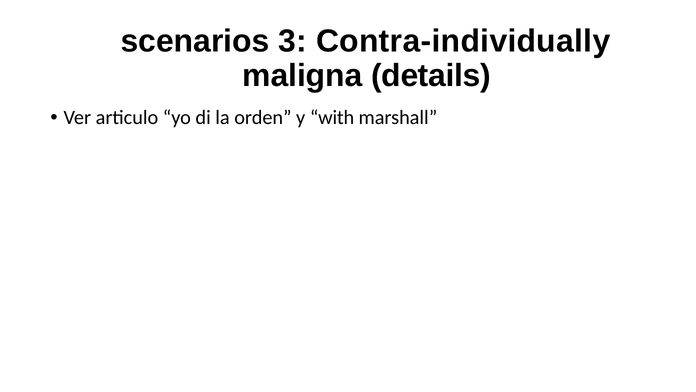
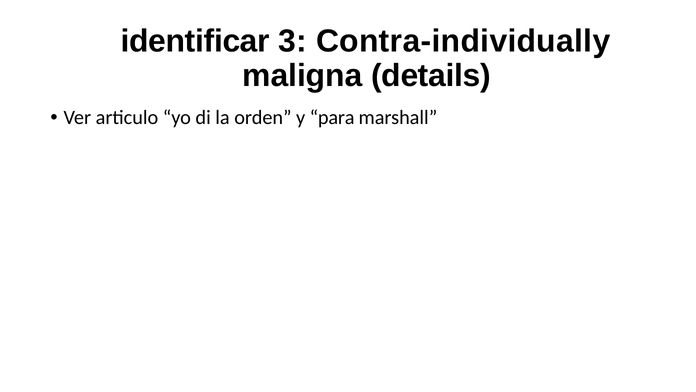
scenarios: scenarios -> identificar (195, 41)
with: with -> para (332, 118)
